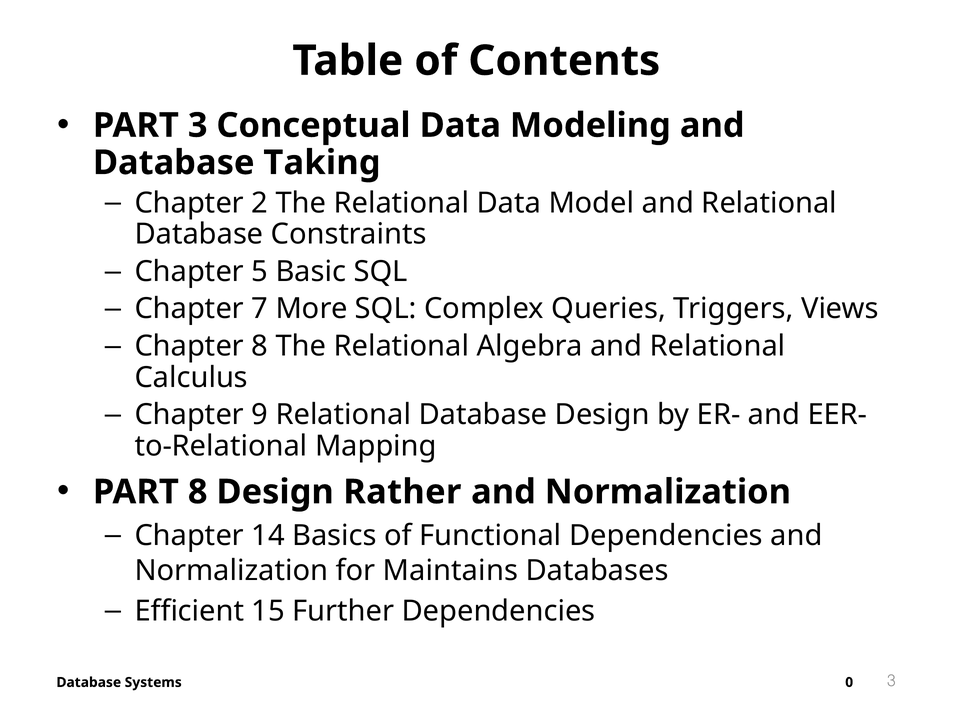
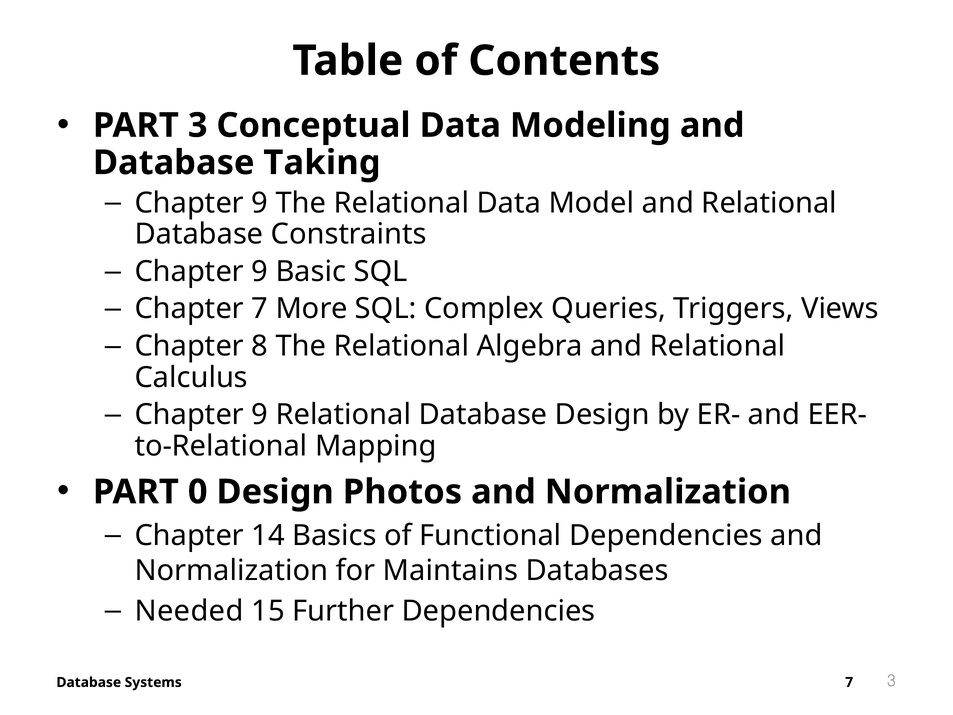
2: 2 -> 9 (260, 203)
5: 5 -> 9 (260, 271)
PART 8: 8 -> 0 (198, 492)
Rather: Rather -> Photos (402, 492)
Efficient: Efficient -> Needed (189, 611)
0: 0 -> 7 (849, 682)
